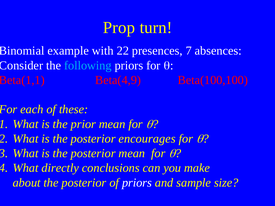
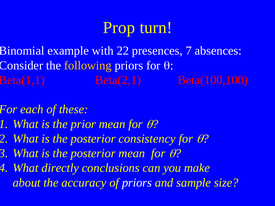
following colour: light blue -> yellow (88, 65)
Beta(4,9: Beta(4,9 -> Beta(2,1 (118, 80)
encourages: encourages -> consistency (147, 139)
about the posterior: posterior -> accuracy (84, 183)
